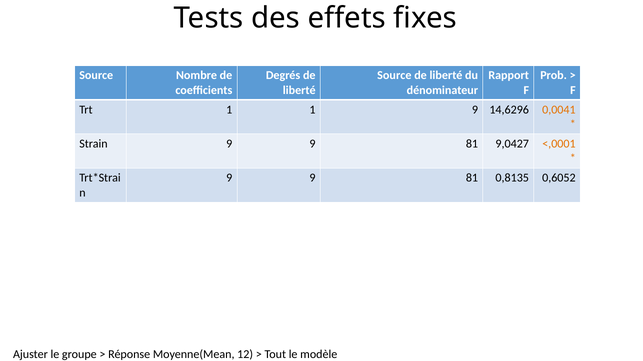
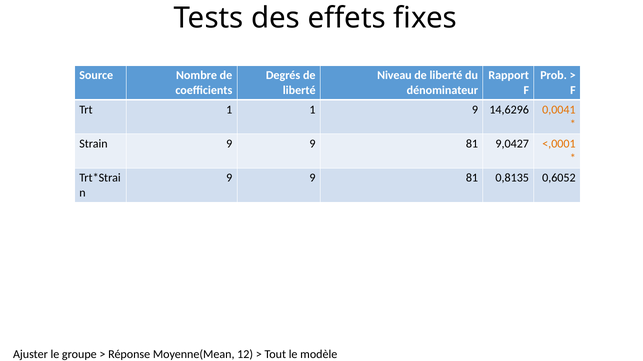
Source: Source -> Niveau (394, 76)
